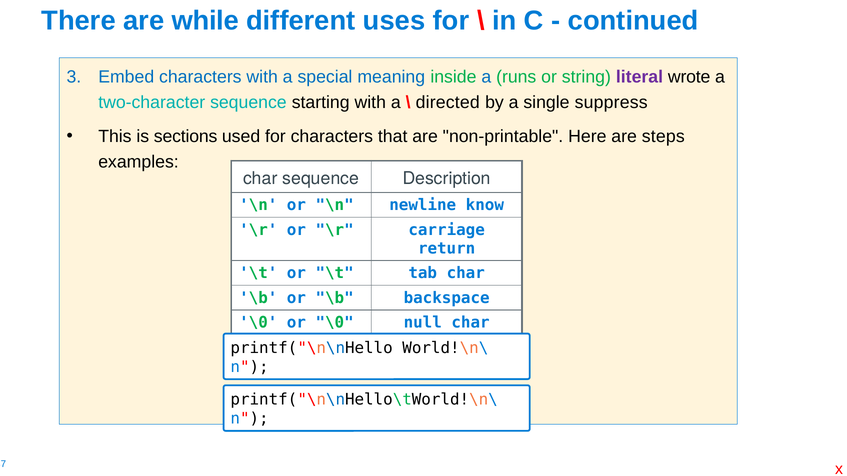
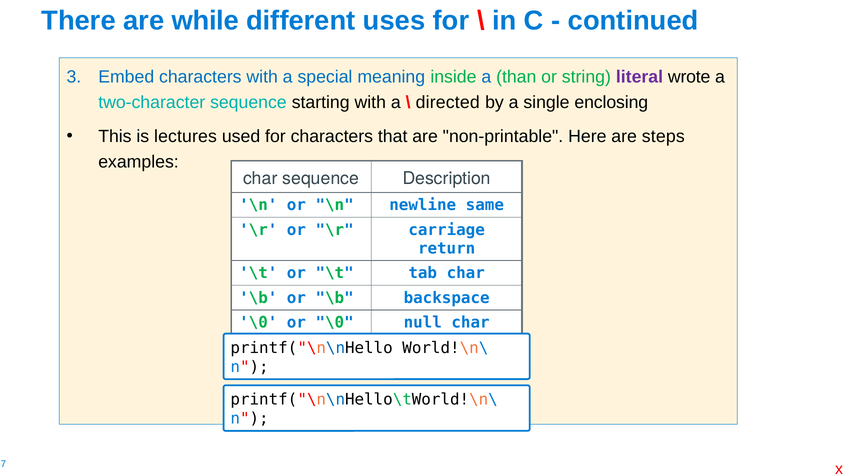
runs: runs -> than (516, 77)
suppress: suppress -> enclosing (611, 102)
sections: sections -> lectures (185, 137)
know: know -> same (485, 205)
